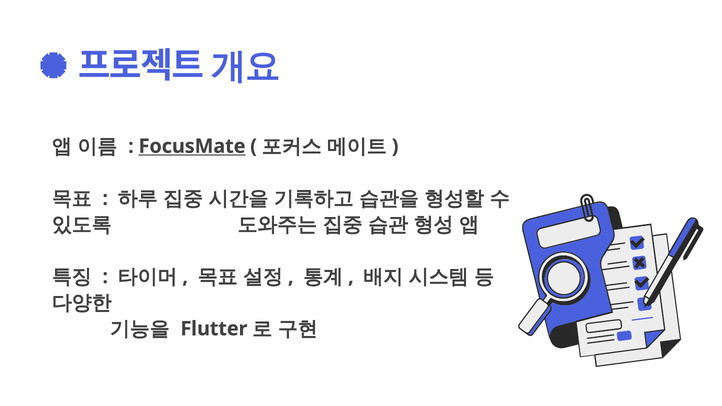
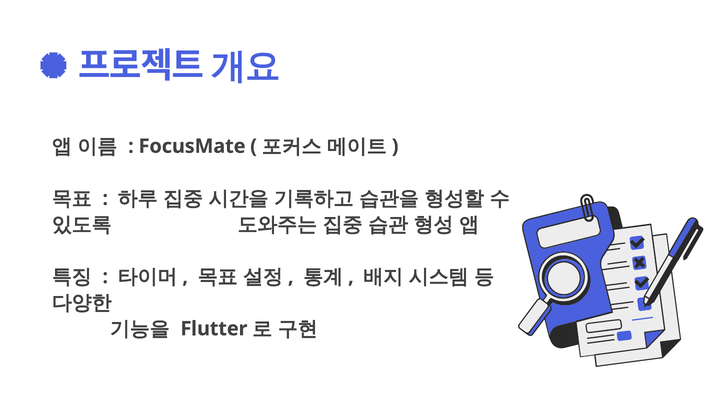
FocusMate underline: present -> none (192, 146)
